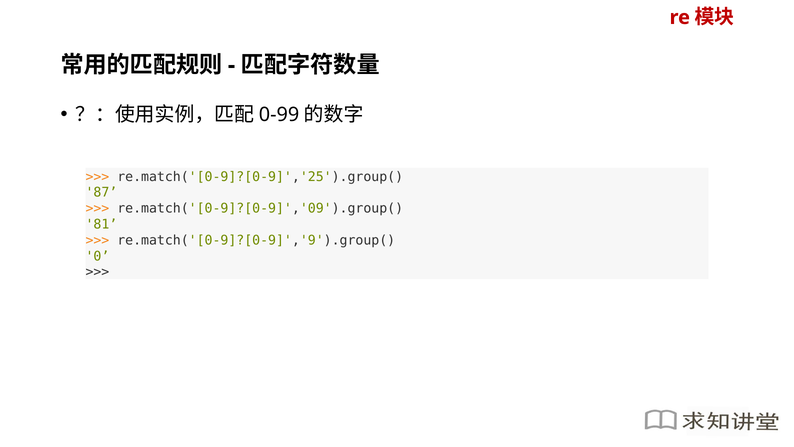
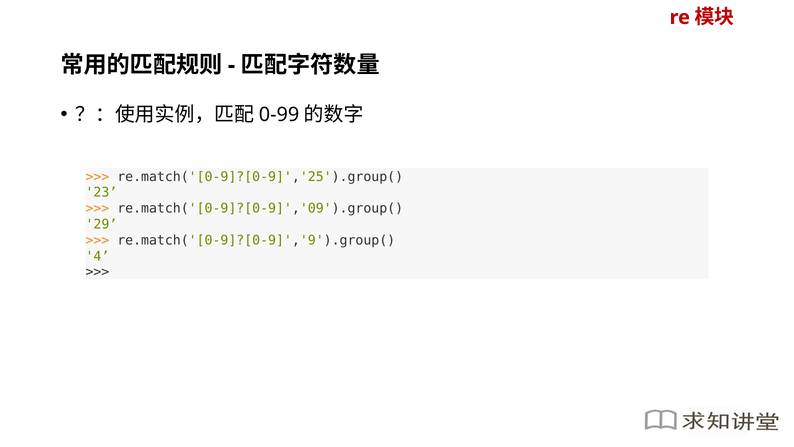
87: 87 -> 23 (101, 192)
81: 81 -> 29 (101, 224)
0: 0 -> 4 (97, 256)
